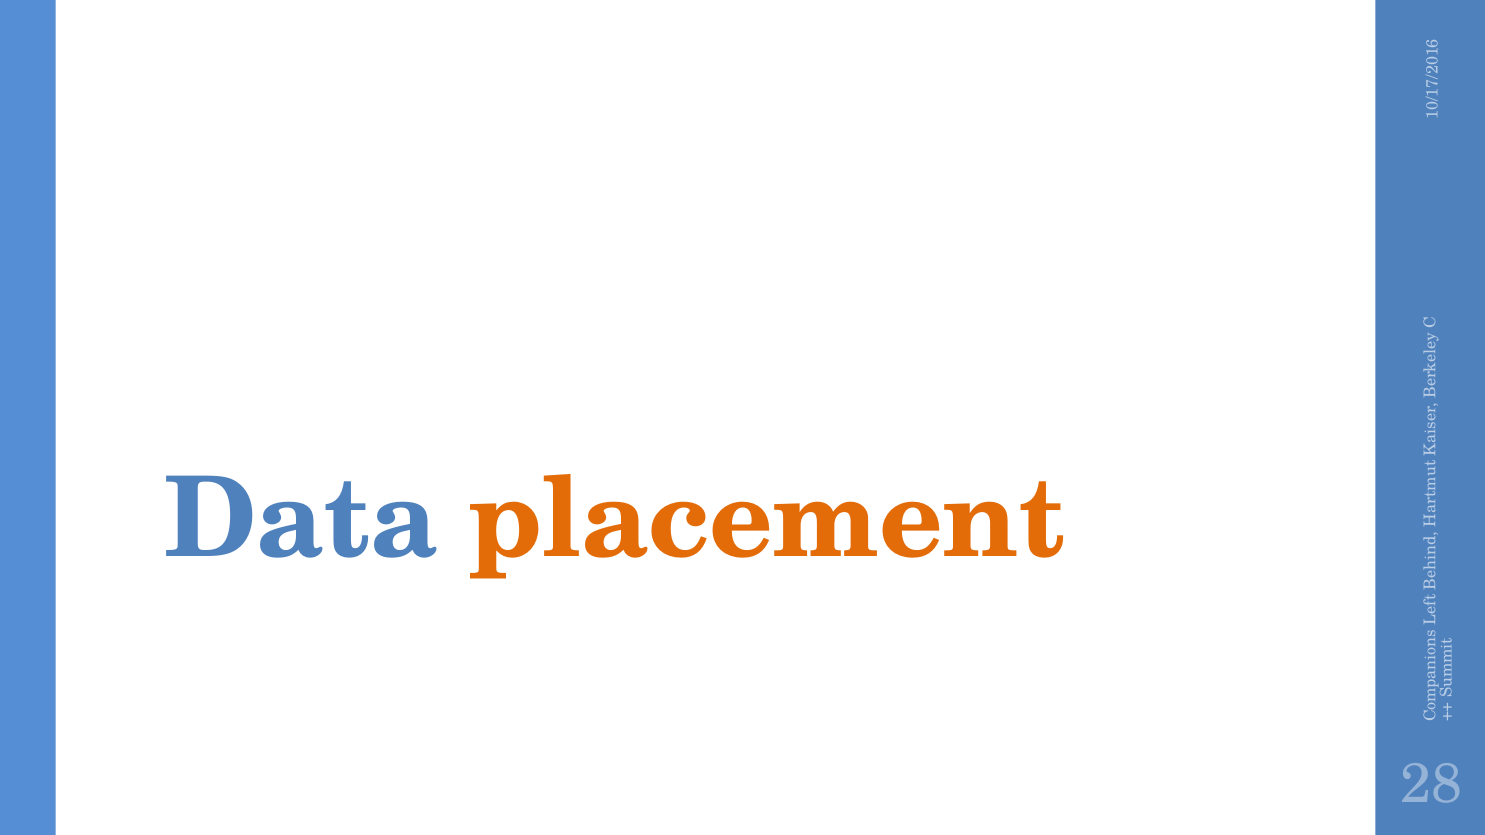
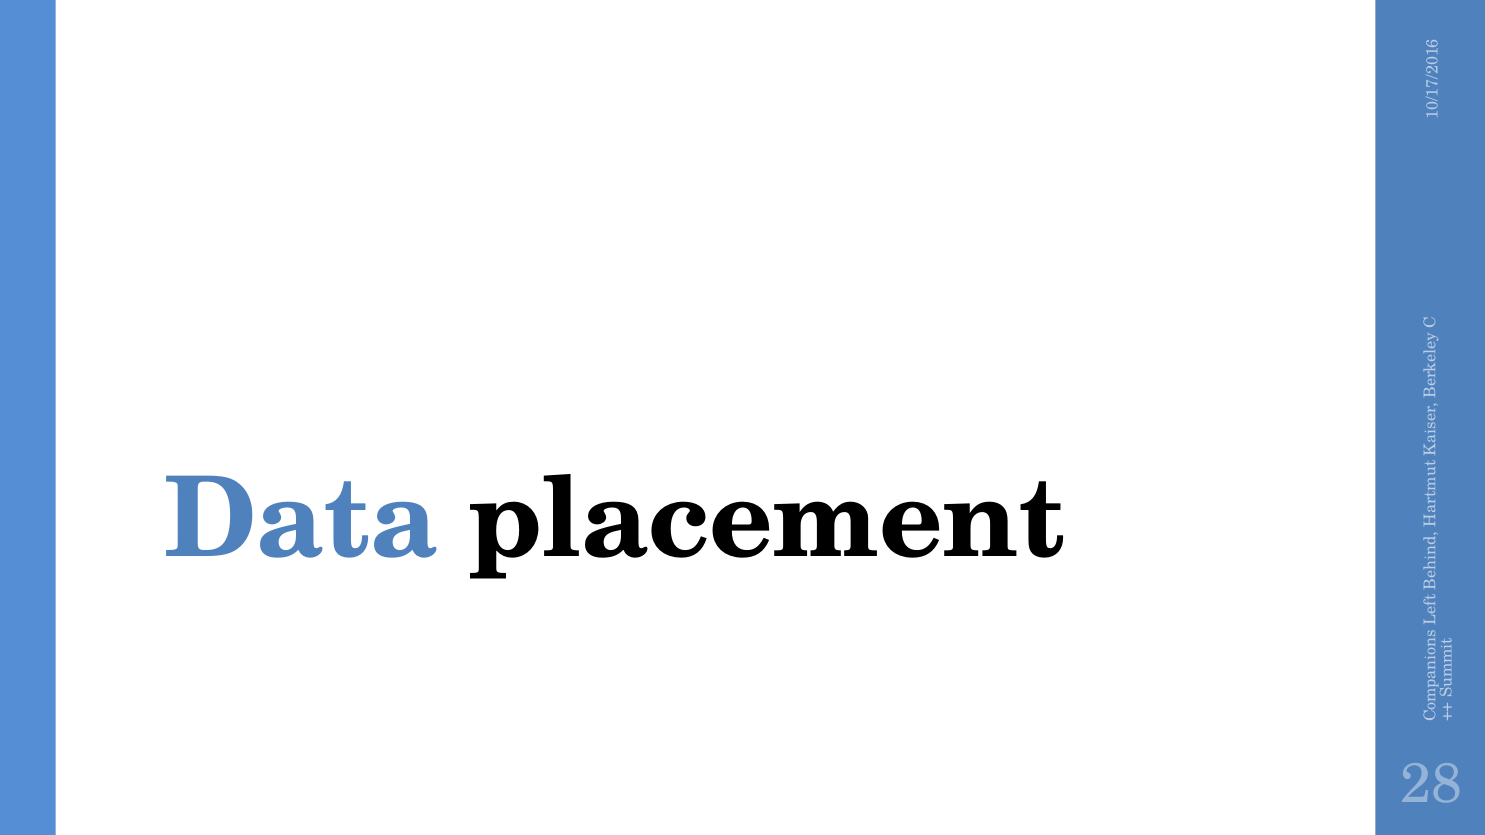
placement colour: orange -> black (767, 520)
